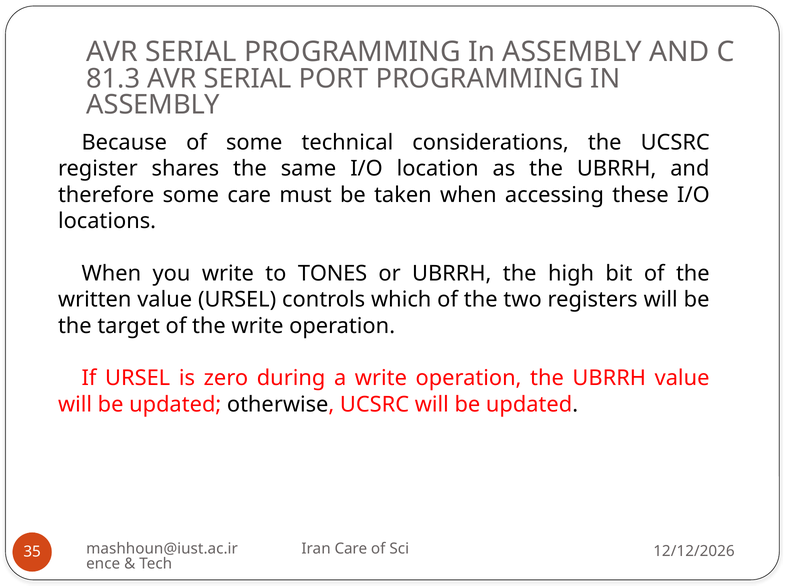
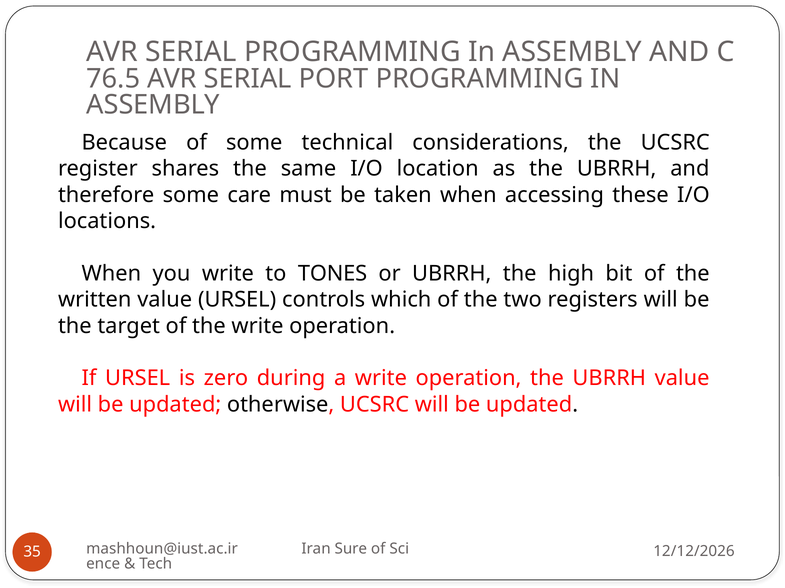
81.3: 81.3 -> 76.5 (113, 79)
Iran Care: Care -> Sure (351, 549)
